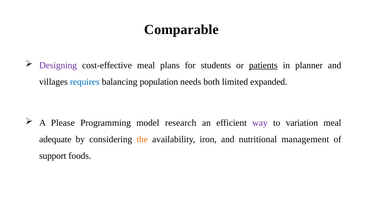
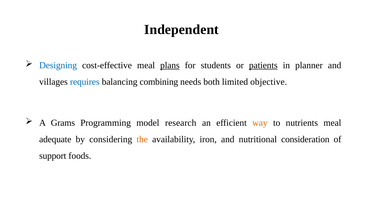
Comparable: Comparable -> Independent (181, 29)
Designing colour: purple -> blue (58, 65)
plans underline: none -> present (170, 65)
population: population -> combining (159, 82)
expanded: expanded -> objective (269, 82)
Please: Please -> Grams (63, 122)
way colour: purple -> orange (260, 122)
variation: variation -> nutrients (302, 122)
management: management -> consideration (305, 139)
